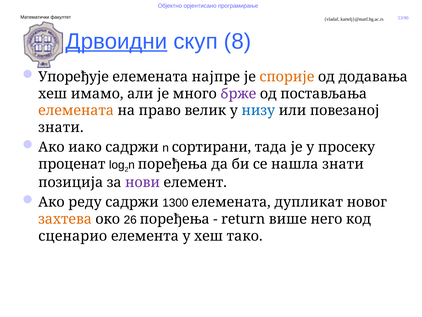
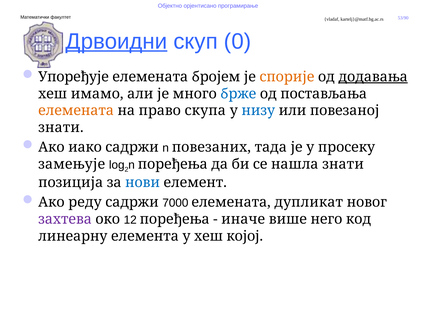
8: 8 -> 0 (238, 41)
најпре: најпре -> бројем (216, 77)
додавања underline: none -> present (373, 77)
брже colour: purple -> blue (238, 94)
велик: велик -> скупа (205, 110)
сортирани: сортирани -> повезаних (211, 147)
проценат: проценат -> замењује (72, 164)
нови colour: purple -> blue (143, 182)
1300: 1300 -> 7000 (175, 203)
захтева colour: orange -> purple (65, 219)
26: 26 -> 12 (130, 220)
return: return -> иначе (243, 219)
сценарио: сценарио -> линеарну (73, 236)
тако: тако -> којој (245, 236)
